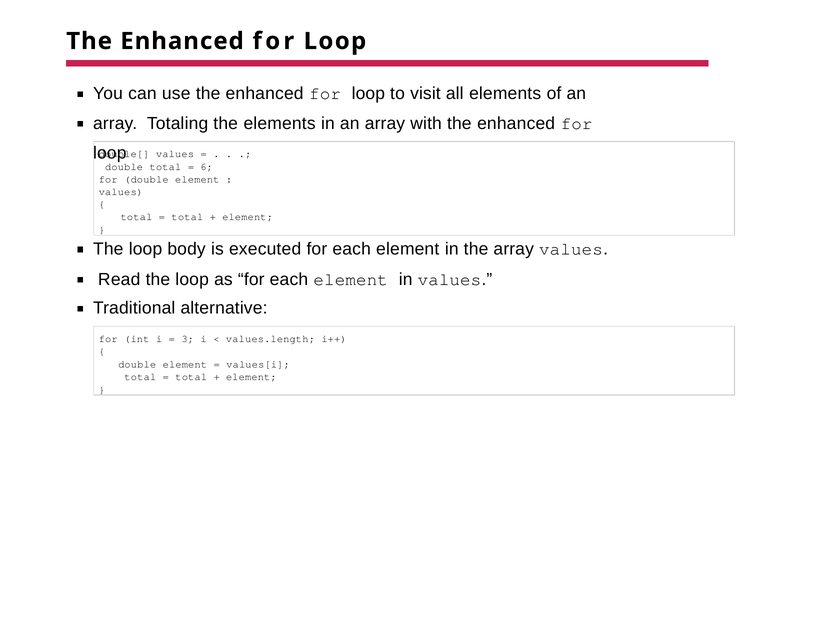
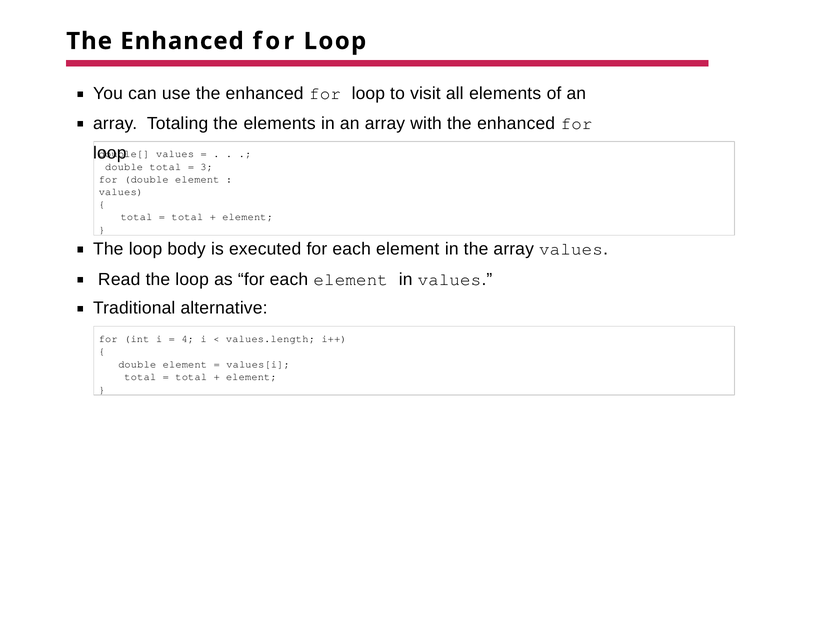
6: 6 -> 3 (206, 167)
3: 3 -> 4 (188, 339)
